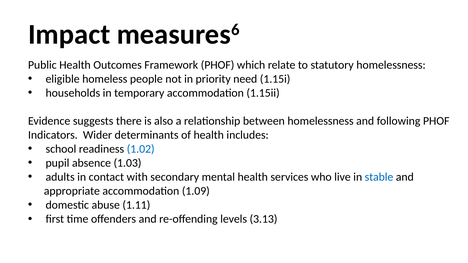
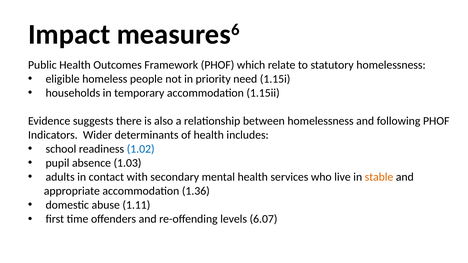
stable colour: blue -> orange (379, 177)
1.09: 1.09 -> 1.36 (196, 191)
3.13: 3.13 -> 6.07 (264, 219)
